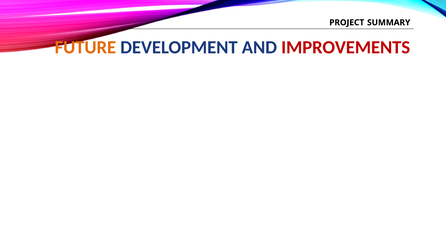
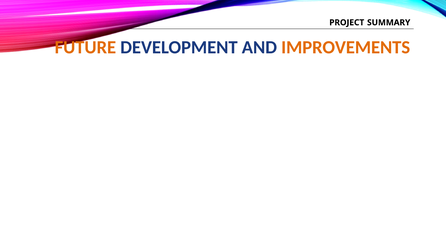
IMPROVEMENTS colour: red -> orange (346, 47)
